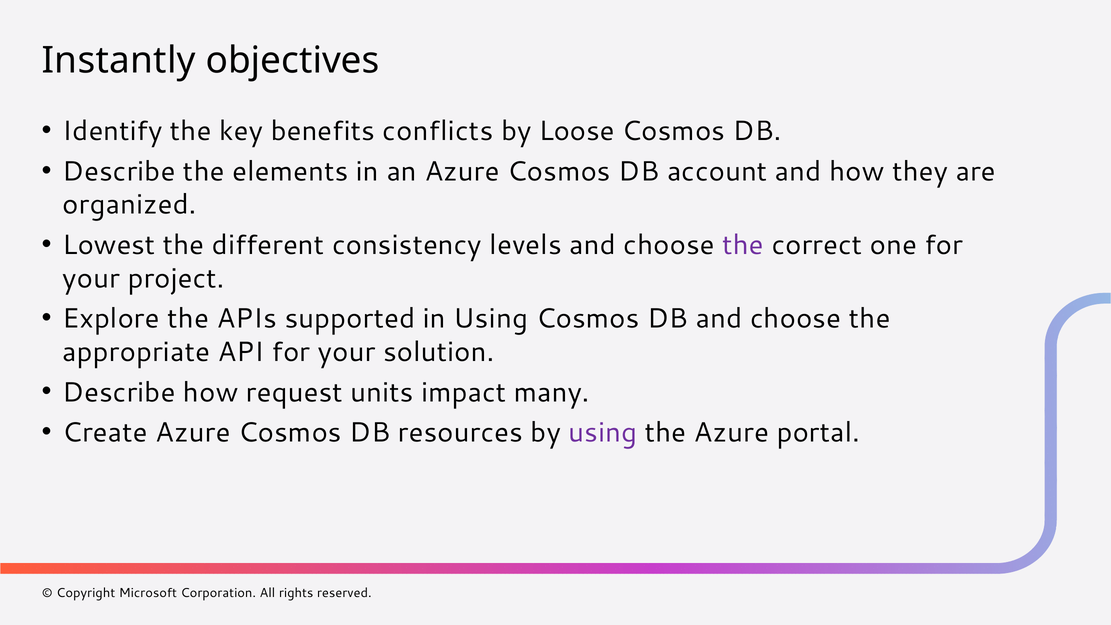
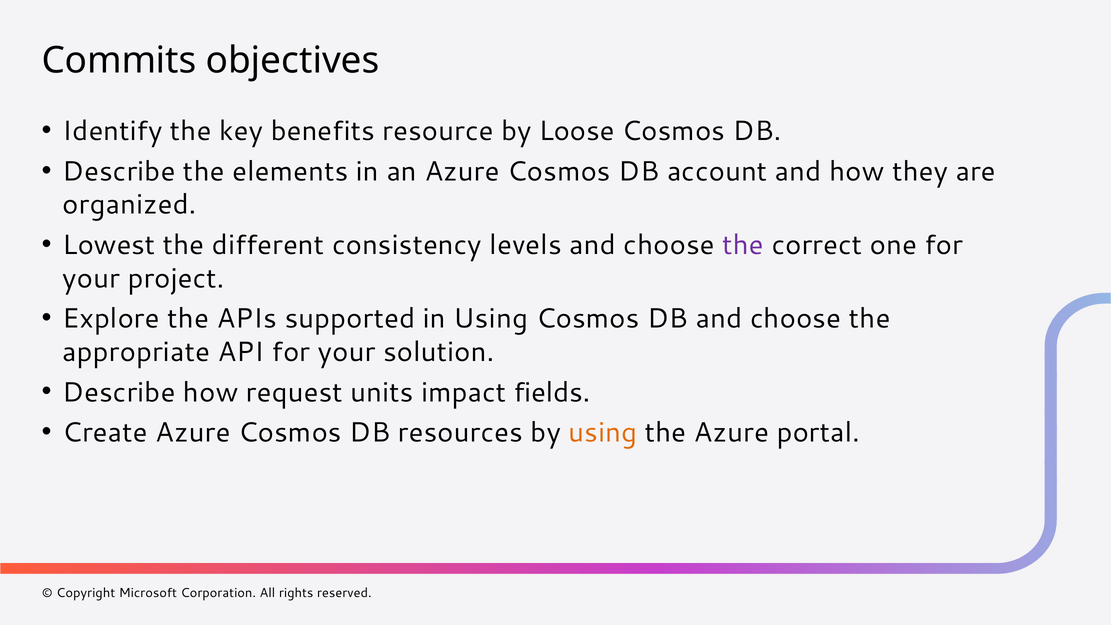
Instantly: Instantly -> Commits (119, 61)
conflicts: conflicts -> resource (438, 131)
many: many -> fields (552, 392)
using colour: purple -> orange (603, 433)
